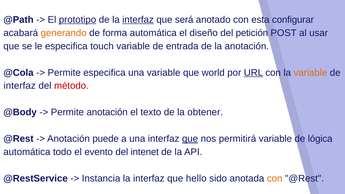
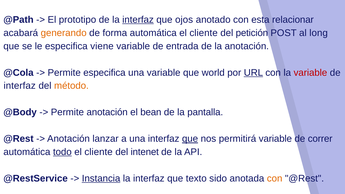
prototipo underline: present -> none (78, 20)
será: será -> ojos (184, 20)
configurar: configurar -> relacionar (293, 20)
automática el diseño: diseño -> cliente (204, 33)
usar: usar -> long (319, 33)
touch: touch -> viene (102, 46)
variable colour: orange -> red (310, 73)
método colour: red -> orange (71, 86)
texto: texto -> bean (151, 112)
obtener: obtener -> pantalla (205, 112)
puede: puede -> lanzar (106, 139)
lógica: lógica -> correr (320, 139)
todo underline: none -> present (62, 152)
evento: evento -> cliente (99, 152)
Instancia underline: none -> present (101, 178)
hello: hello -> texto (196, 178)
